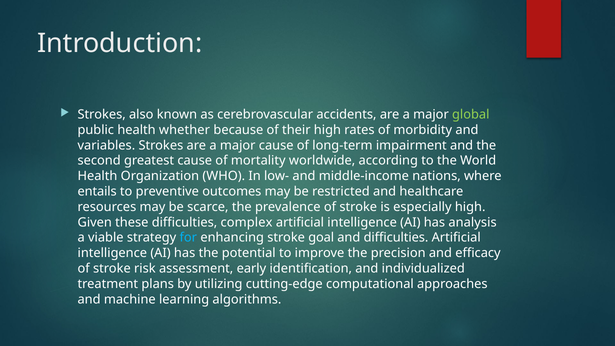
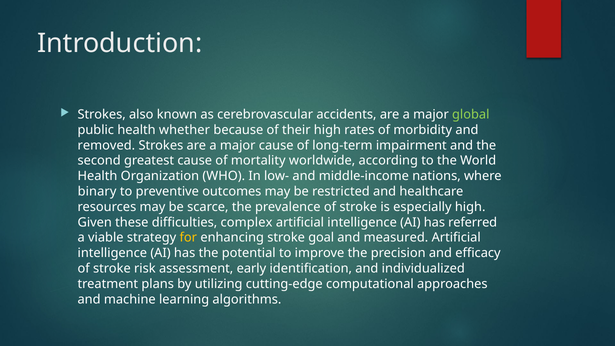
variables: variables -> removed (106, 145)
entails: entails -> binary (97, 191)
analysis: analysis -> referred (473, 222)
for colour: light blue -> yellow (188, 238)
and difficulties: difficulties -> measured (396, 238)
